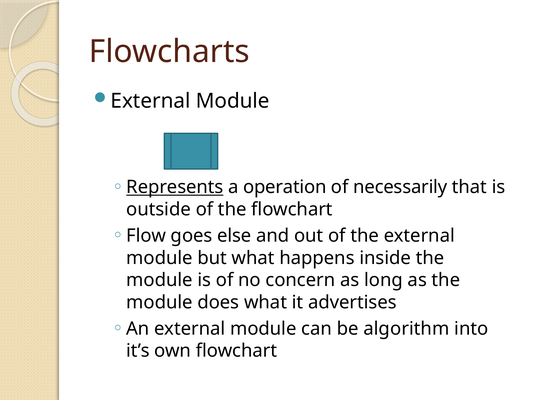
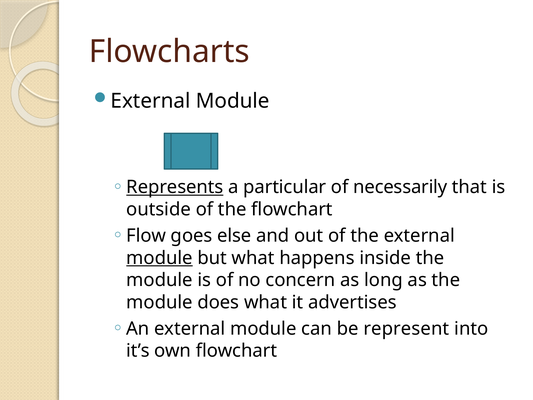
operation: operation -> particular (285, 187)
module underline: none -> present (159, 258)
algorithm: algorithm -> represent (406, 328)
